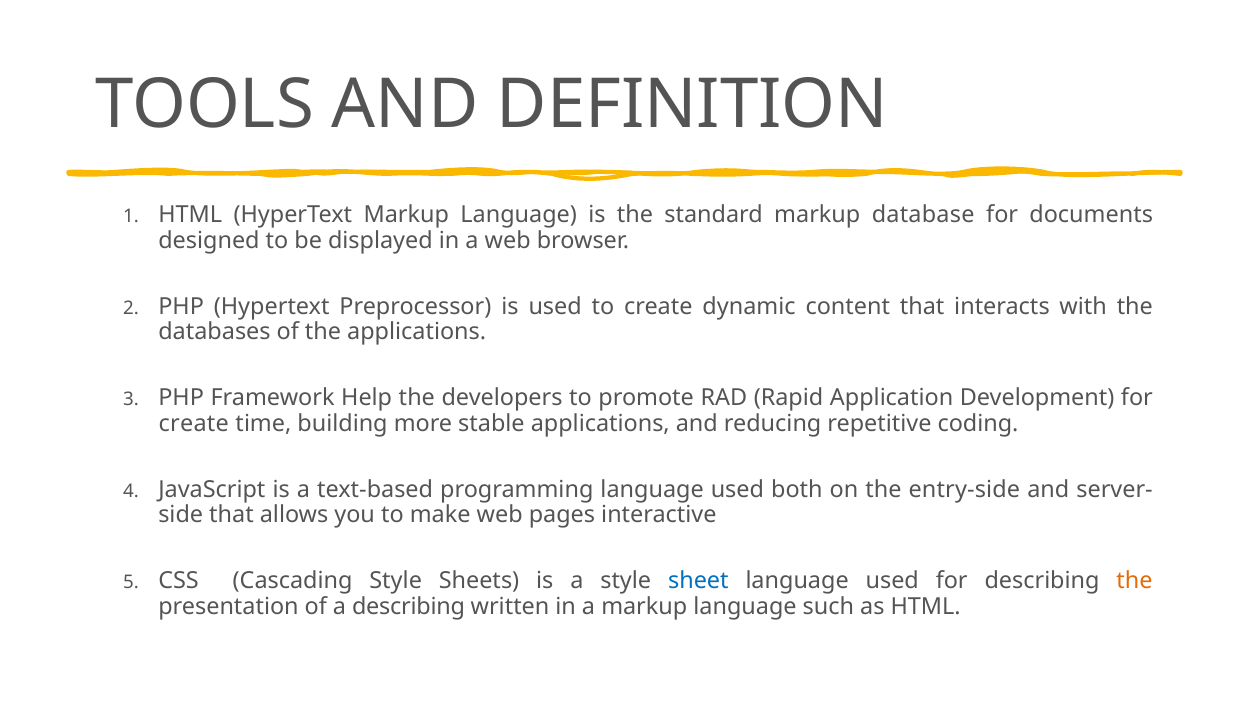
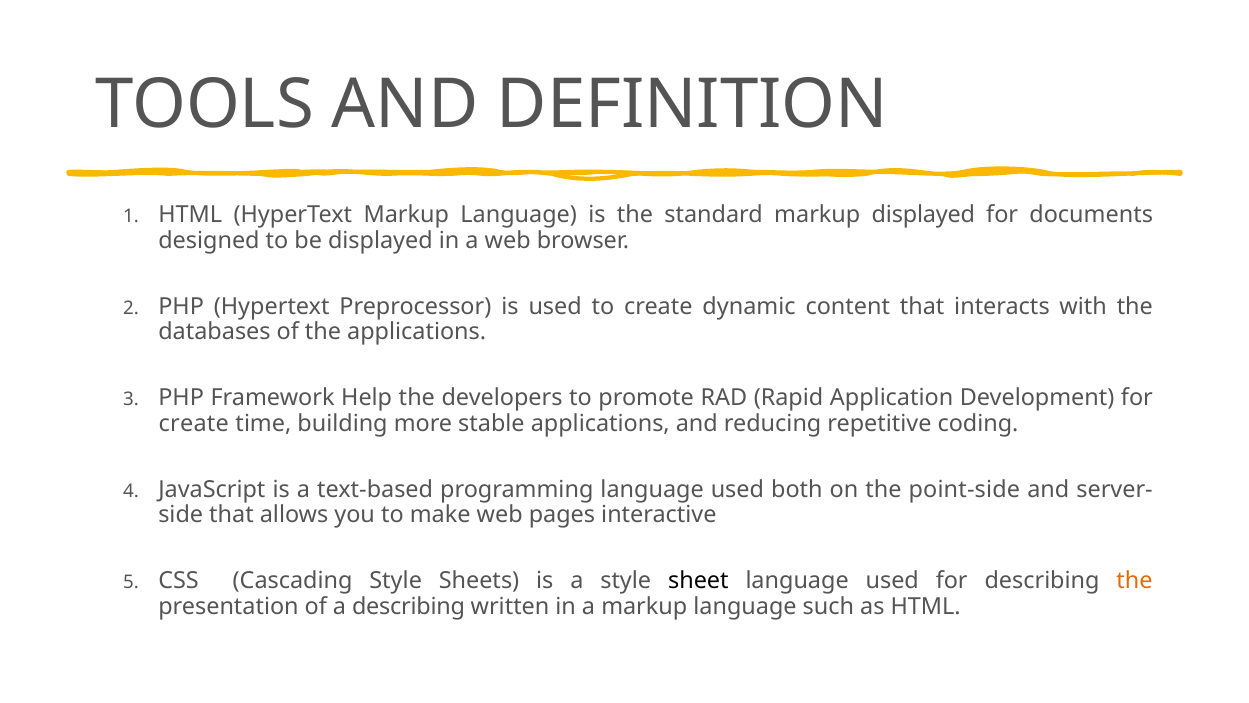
markup database: database -> displayed (923, 215)
entry-side: entry-side -> point-side (964, 489)
sheet colour: blue -> black (698, 581)
